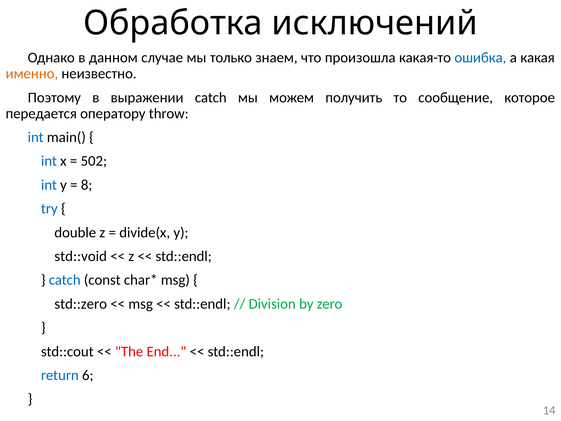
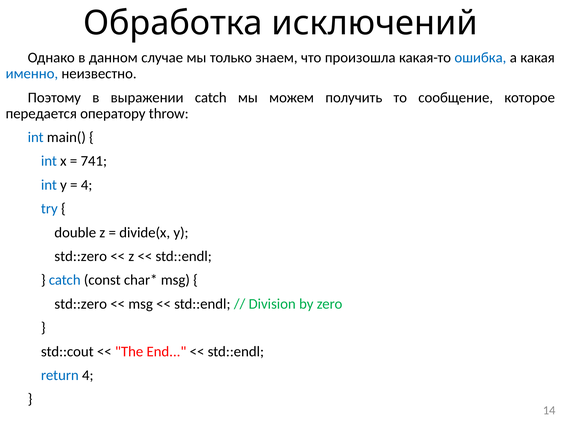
именно colour: orange -> blue (32, 74)
502: 502 -> 741 (94, 161)
8: 8 -> 4 (87, 185)
std::void: std::void -> std::zero (81, 256)
return 6: 6 -> 4 (88, 375)
